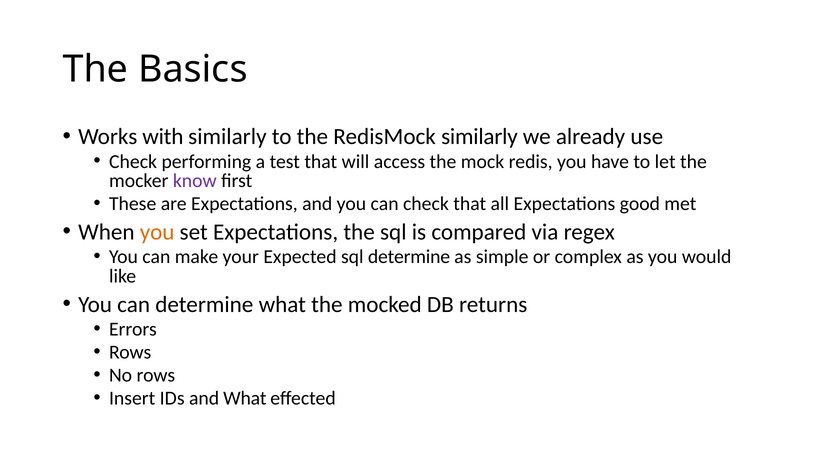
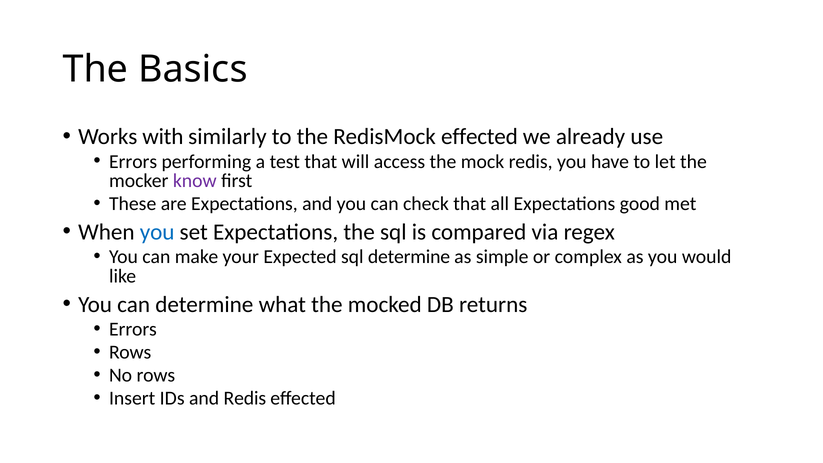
RedisMock similarly: similarly -> effected (479, 137)
Check: Check -> Errors (133, 162)
you colour: orange -> blue (157, 232)
and What: What -> Redis (245, 398)
